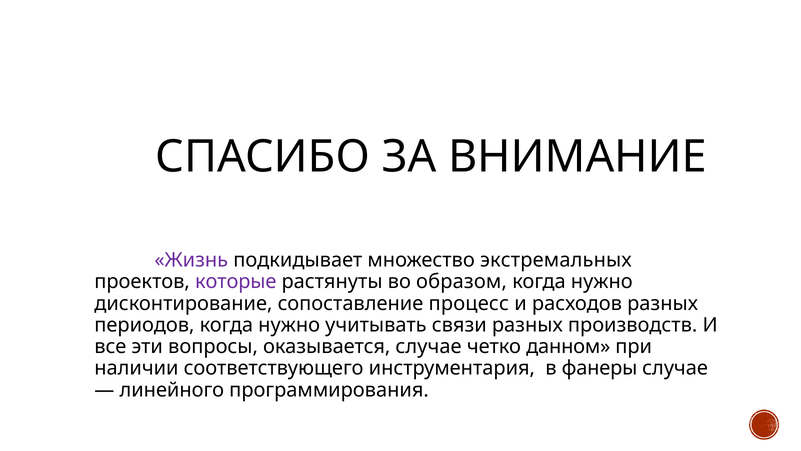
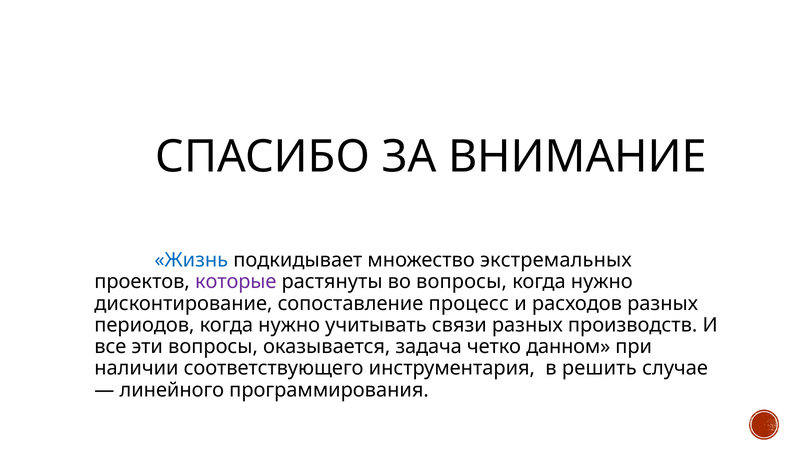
Жизнь colour: purple -> blue (191, 260)
во образом: образом -> вопросы (462, 281)
оказывается случае: случае -> задача (429, 346)
фанеры: фанеры -> решить (599, 368)
